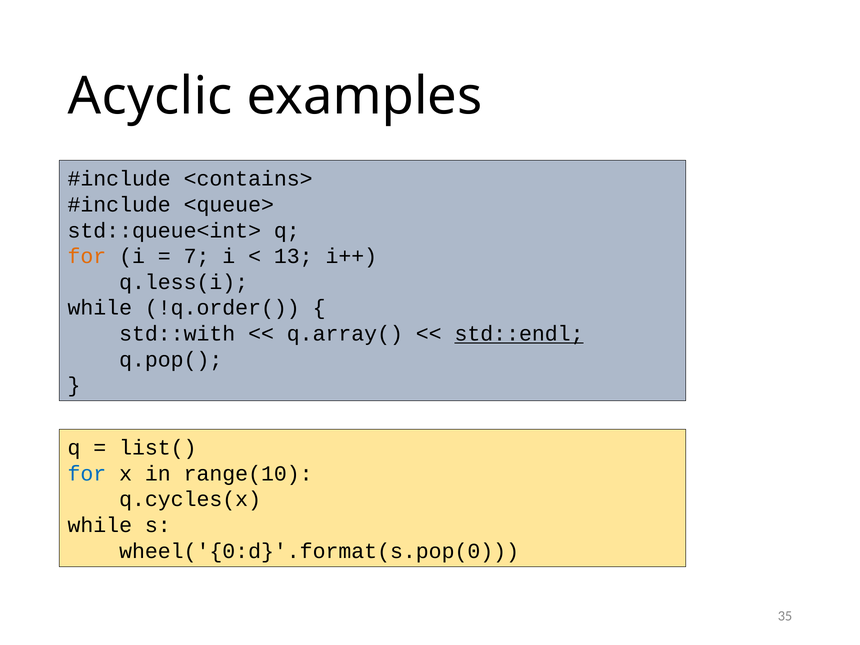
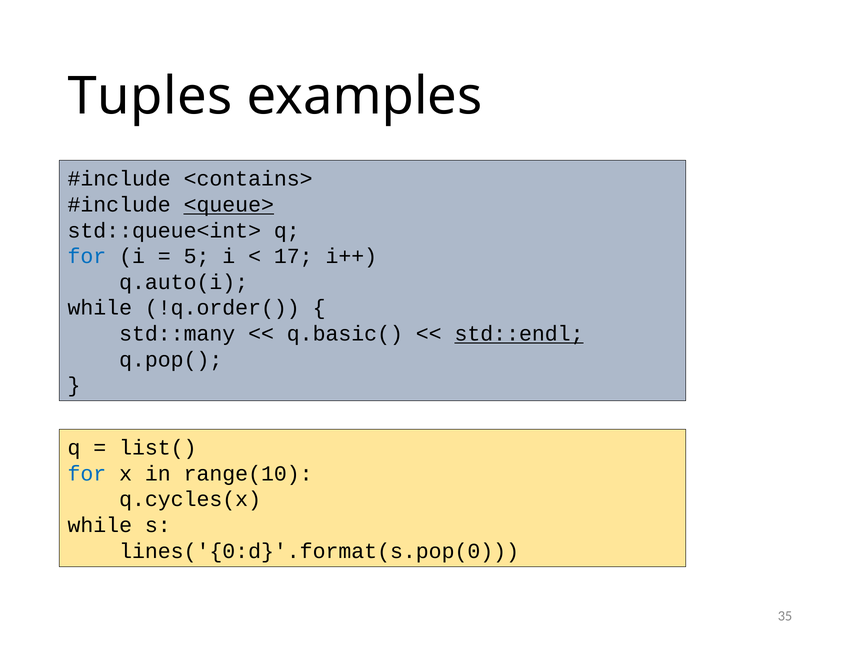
Acyclic: Acyclic -> Tuples (150, 96)
<queue> underline: none -> present (229, 205)
for colour: orange -> blue (87, 256)
7: 7 -> 5 (197, 256)
13: 13 -> 17 (293, 256)
q.less(i: q.less(i -> q.auto(i (184, 282)
std::with: std::with -> std::many (177, 334)
q.array(: q.array( -> q.basic( (345, 334)
wheel('{0:d}'.format(s.pop(0: wheel('{0:d}'.format(s.pop(0 -> lines('{0:d}'.format(s.pop(0 (319, 551)
